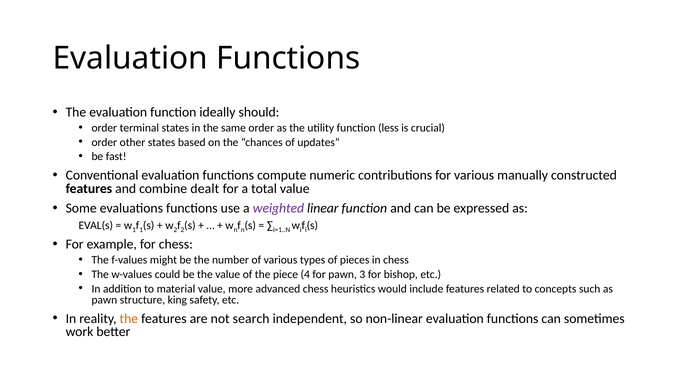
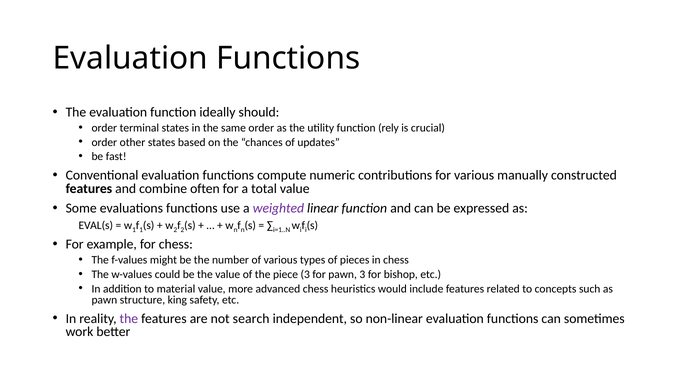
less: less -> rely (388, 128)
dealt: dealt -> often (205, 188)
piece 4: 4 -> 3 (305, 274)
the colour: orange -> purple (129, 318)
